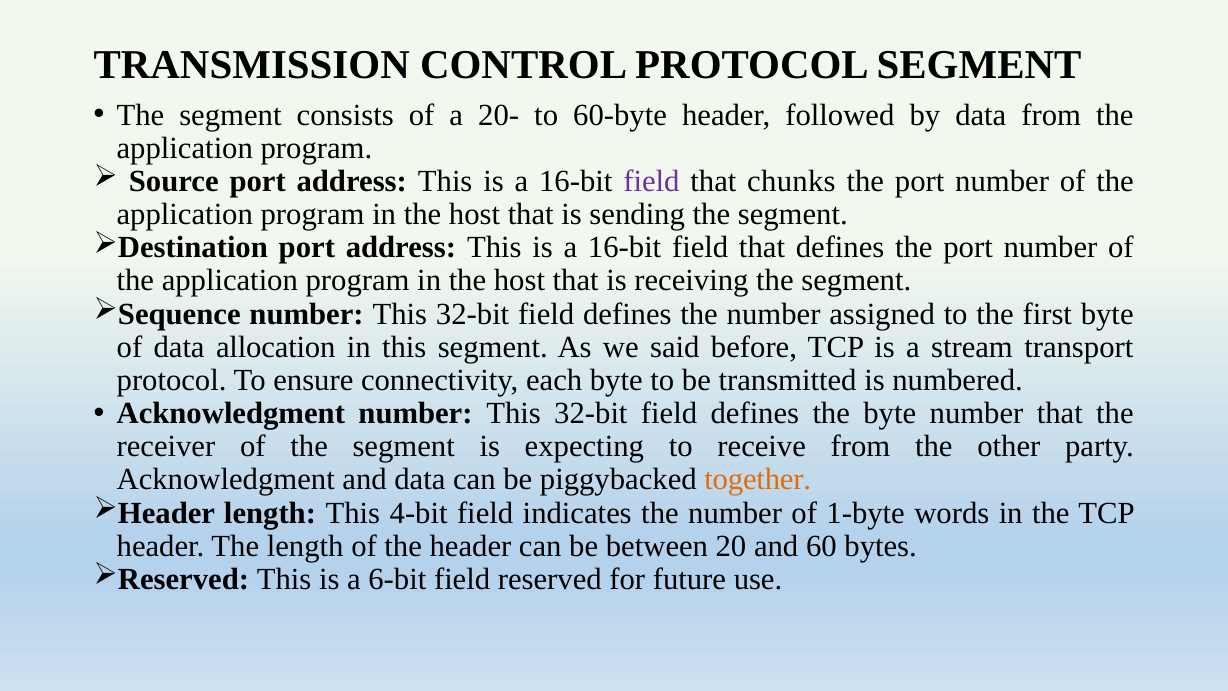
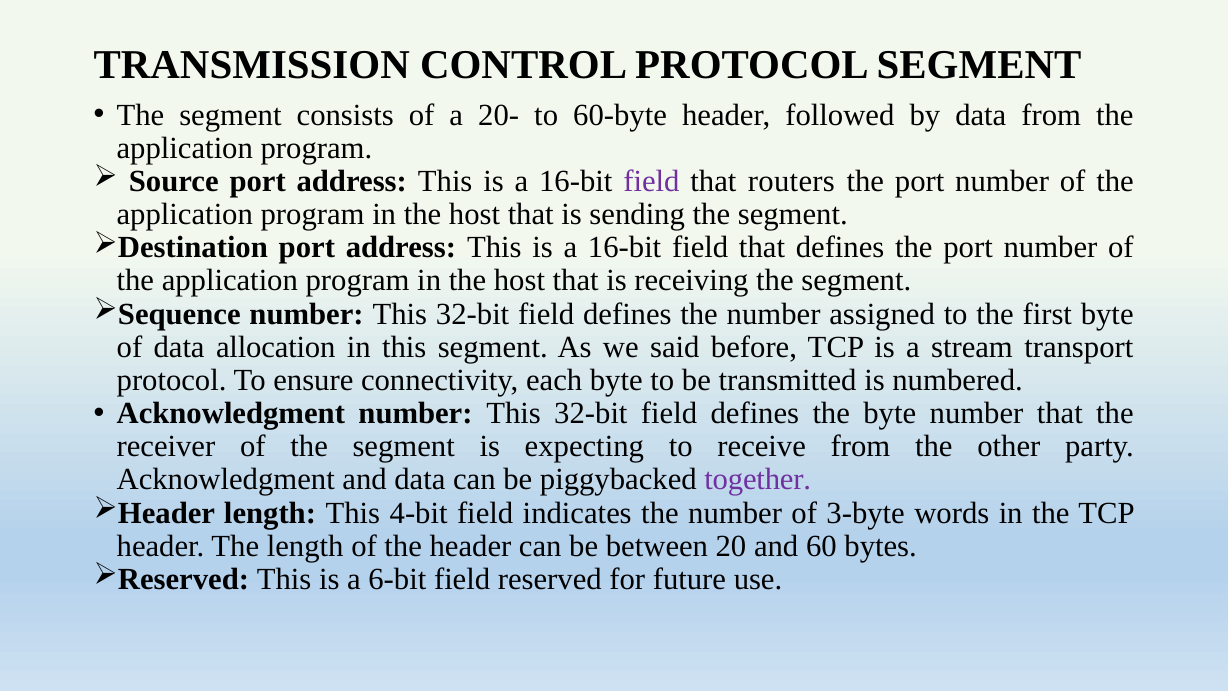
chunks: chunks -> routers (791, 181)
together colour: orange -> purple (758, 480)
1-byte: 1-byte -> 3-byte (866, 513)
